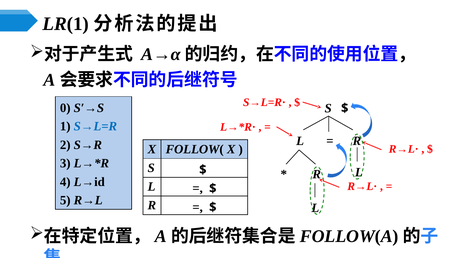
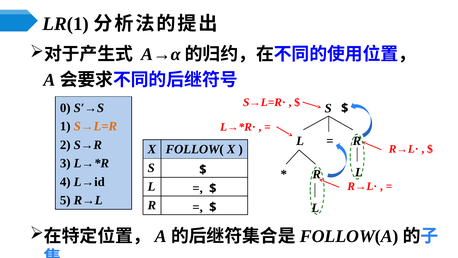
S→L=R colour: blue -> orange (95, 126)
